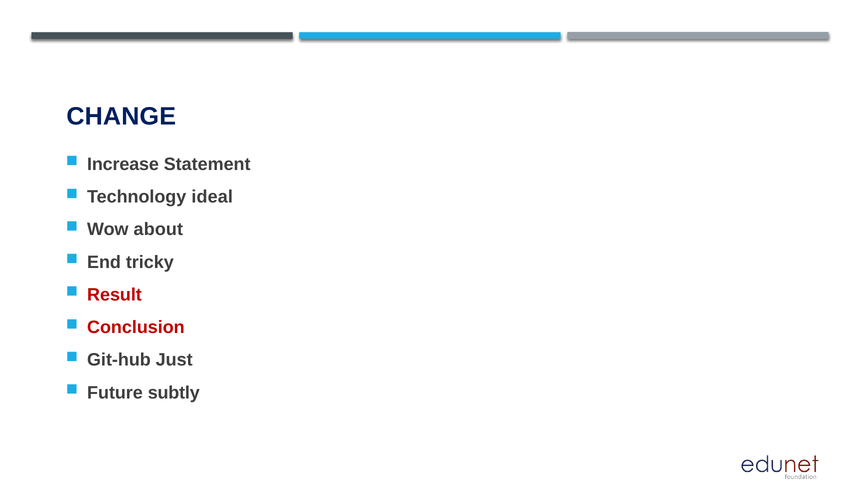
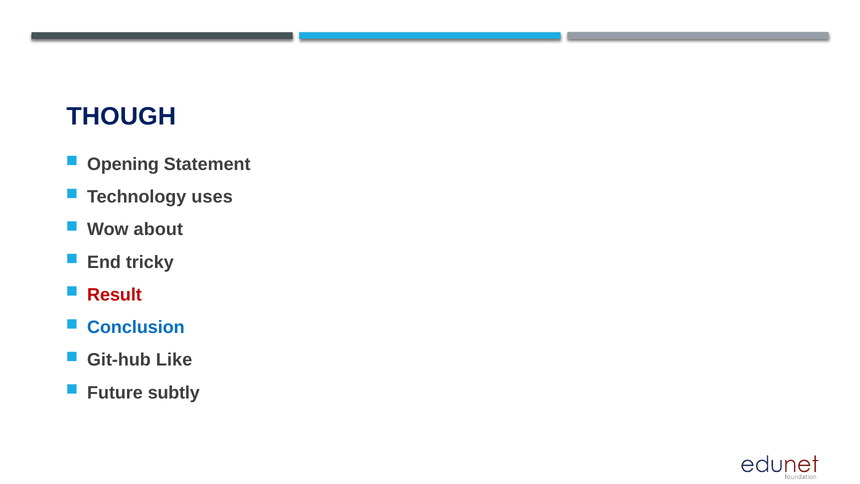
CHANGE: CHANGE -> THOUGH (121, 116)
Increase: Increase -> Opening (123, 164)
ideal: ideal -> uses (212, 197)
Conclusion colour: red -> blue (136, 327)
Just: Just -> Like (174, 360)
